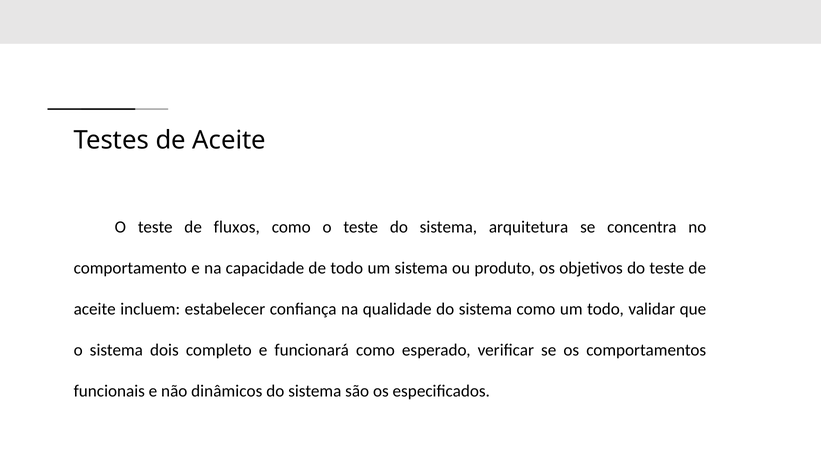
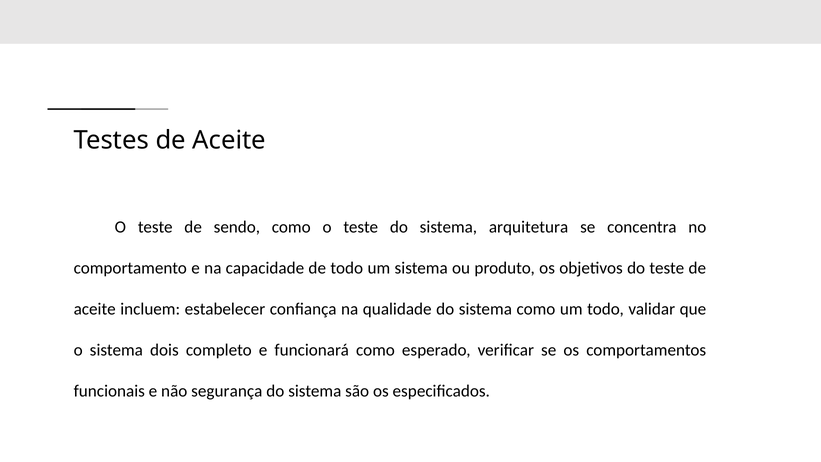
fluxos: fluxos -> sendo (237, 227)
dinâmicos: dinâmicos -> segurança (227, 391)
